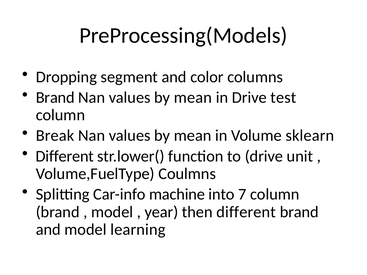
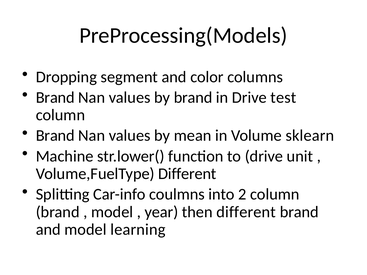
mean: mean -> brand (193, 98)
Break: Break -> Brand (55, 136)
Different: Different -> Machine (65, 156)
Volume,FuelType Coulmns: Coulmns -> Different (187, 174)
machine: machine -> coulmns (177, 194)
7: 7 -> 2 (242, 194)
